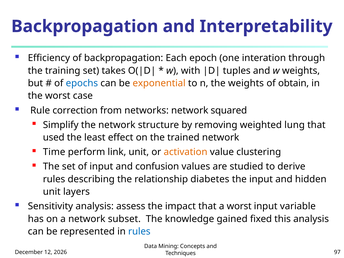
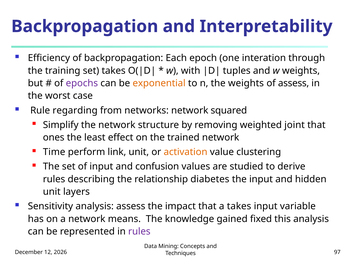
epochs colour: blue -> purple (82, 83)
of obtain: obtain -> assess (294, 83)
correction: correction -> regarding (75, 110)
lung: lung -> joint (295, 125)
used: used -> ones (54, 137)
a worst: worst -> takes (239, 206)
subset: subset -> means (124, 219)
rules colour: blue -> purple (139, 231)
